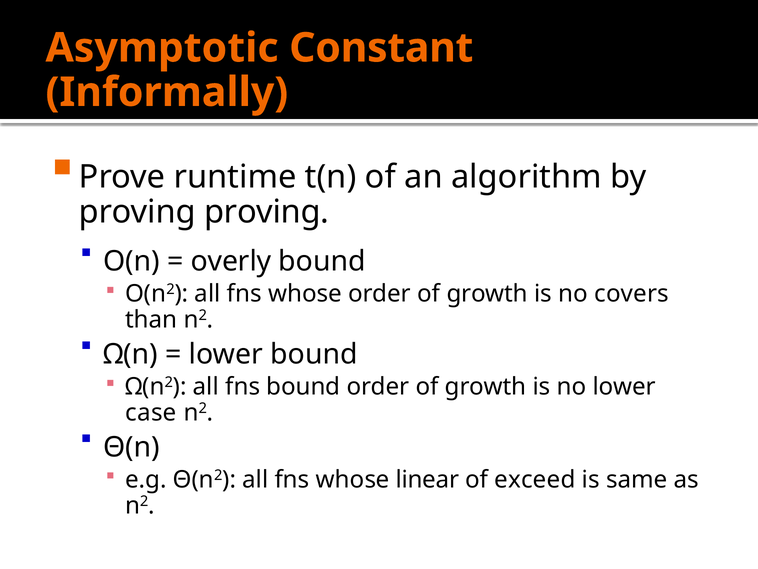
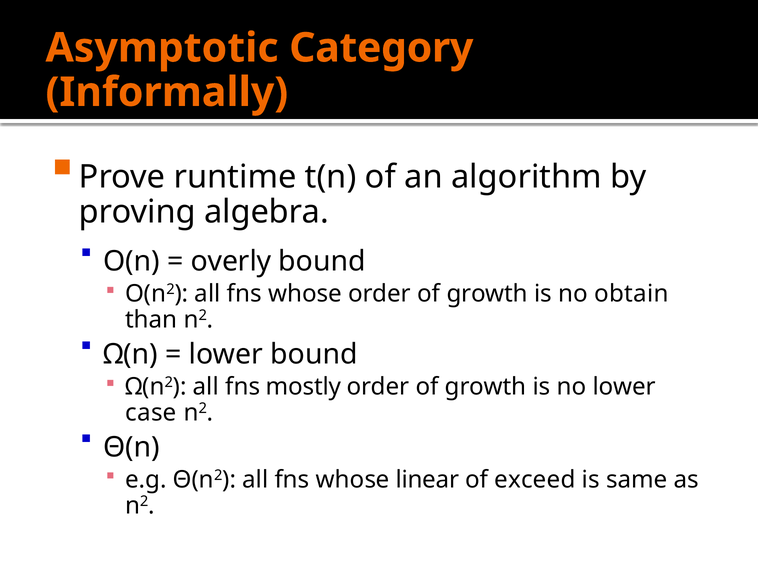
Constant: Constant -> Category (381, 48)
proving proving: proving -> algebra (267, 212)
covers: covers -> obtain (631, 293)
fns bound: bound -> mostly (303, 386)
